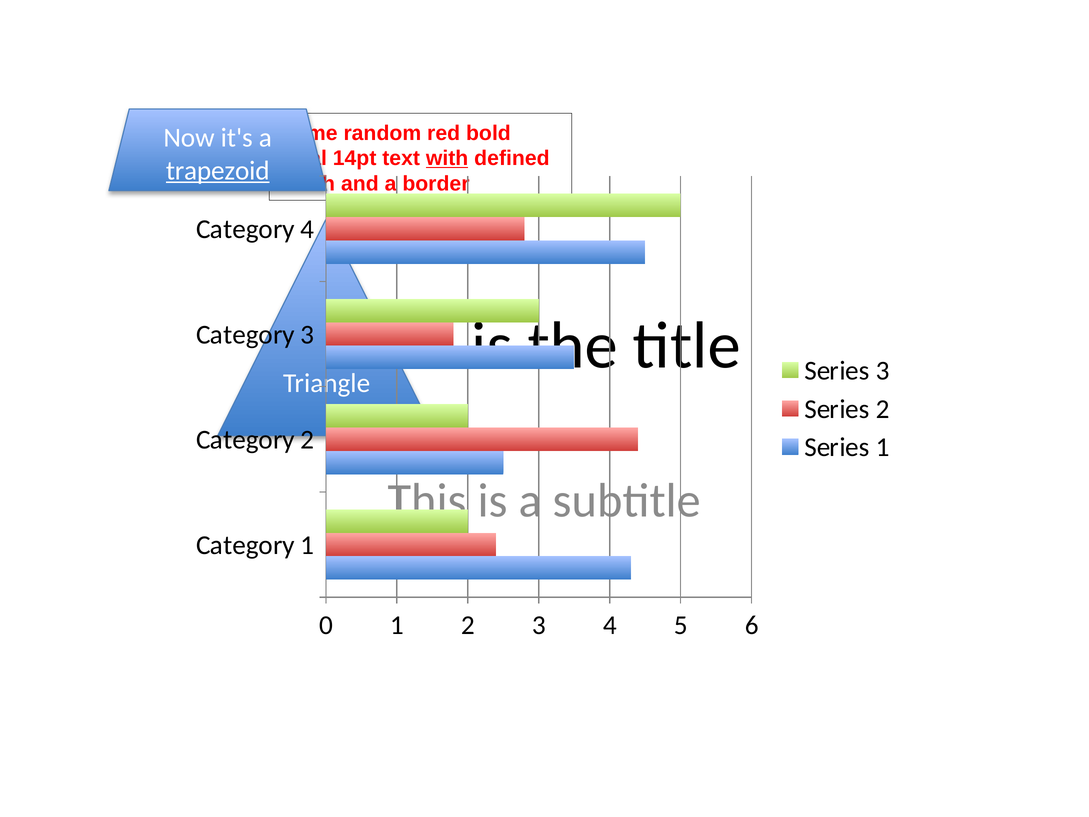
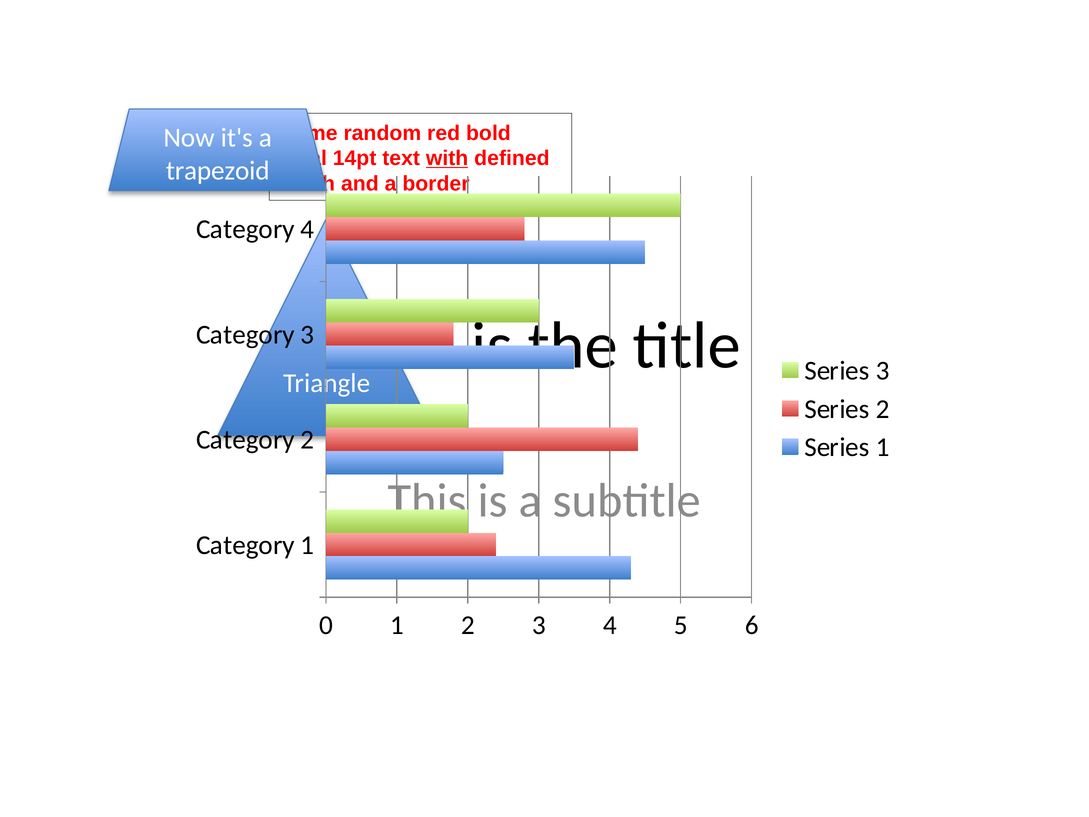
trapezoid underline: present -> none (218, 171)
